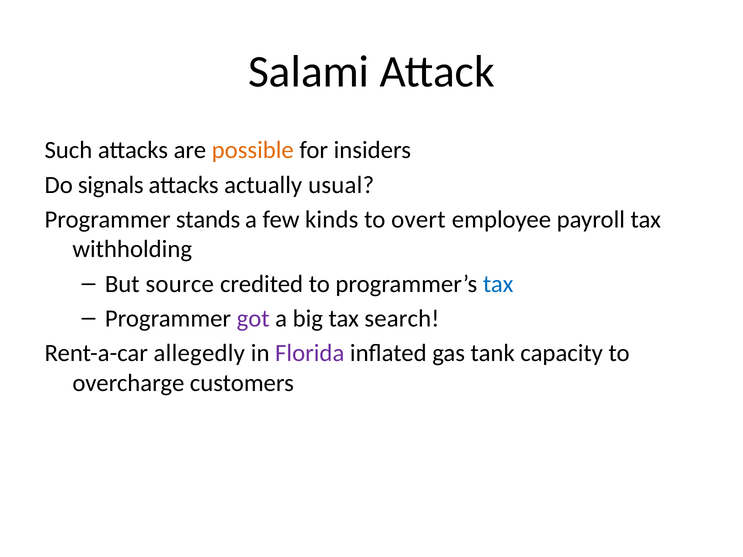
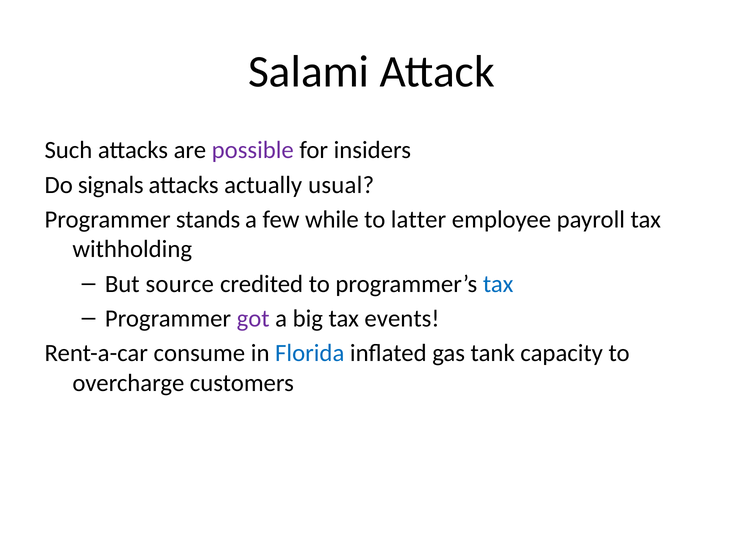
possible colour: orange -> purple (253, 150)
kinds: kinds -> while (332, 220)
overt: overt -> latter (419, 220)
search: search -> events (402, 319)
allegedly: allegedly -> consume (199, 353)
Florida colour: purple -> blue (310, 353)
